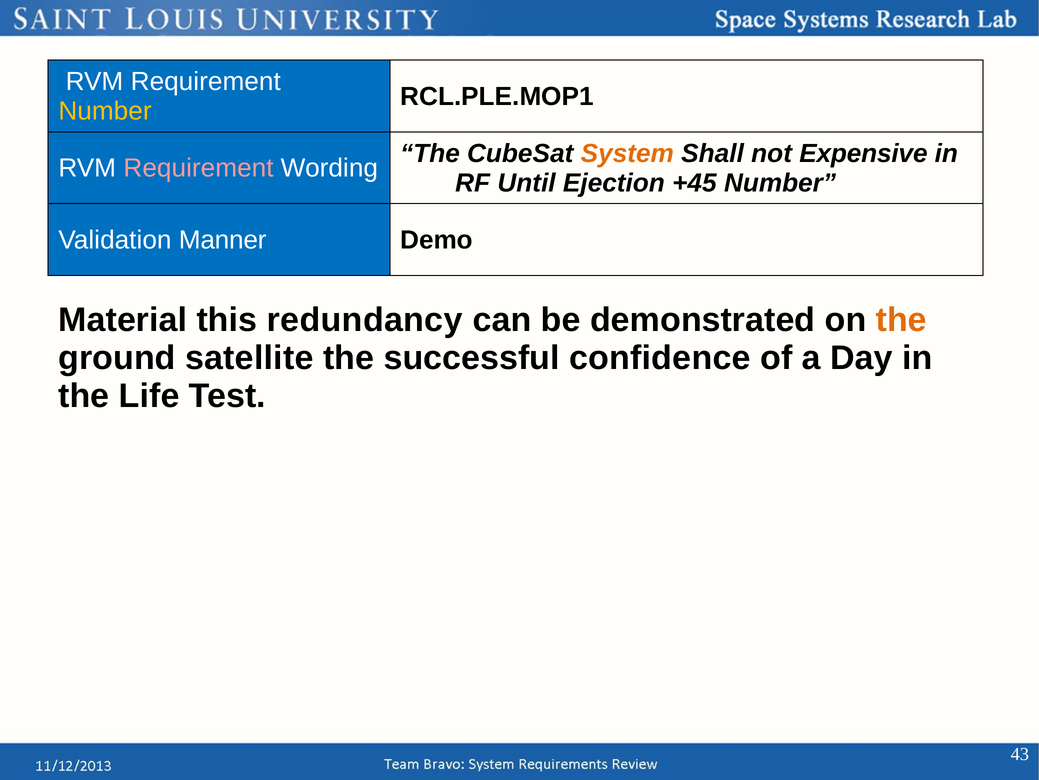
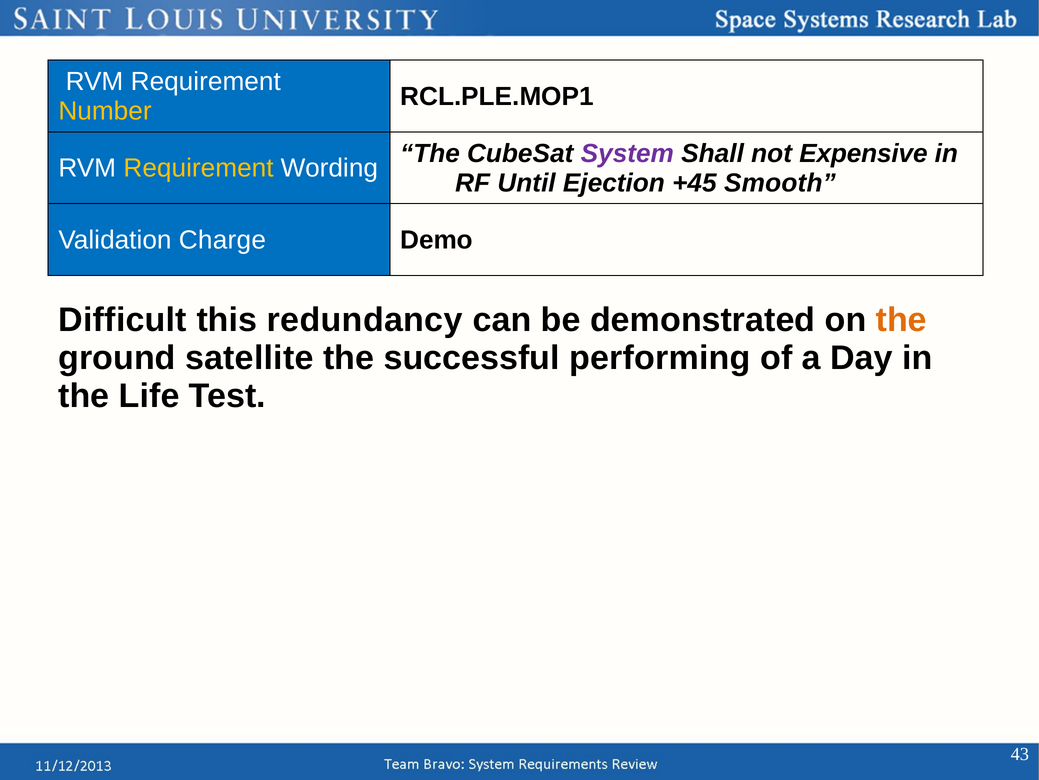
System colour: orange -> purple (627, 154)
Requirement colour: pink -> yellow (199, 168)
+45 Number: Number -> Smooth (780, 183)
Manner: Manner -> Charge (222, 240)
Material: Material -> Difficult (123, 320)
confidence: confidence -> performing (660, 358)
